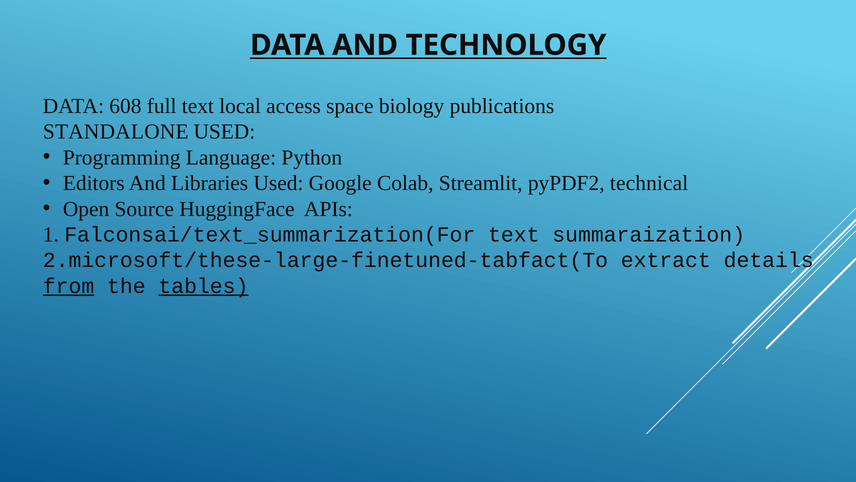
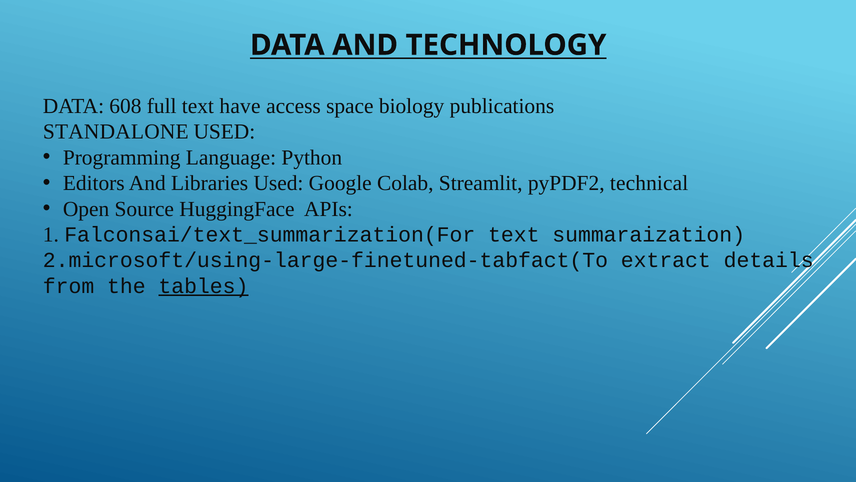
local: local -> have (240, 106)
2.microsoft/these-large-finetuned-tabfact(To: 2.microsoft/these-large-finetuned-tabfact(To -> 2.microsoft/using-large-finetuned-tabfact(To (325, 260)
from underline: present -> none (69, 286)
